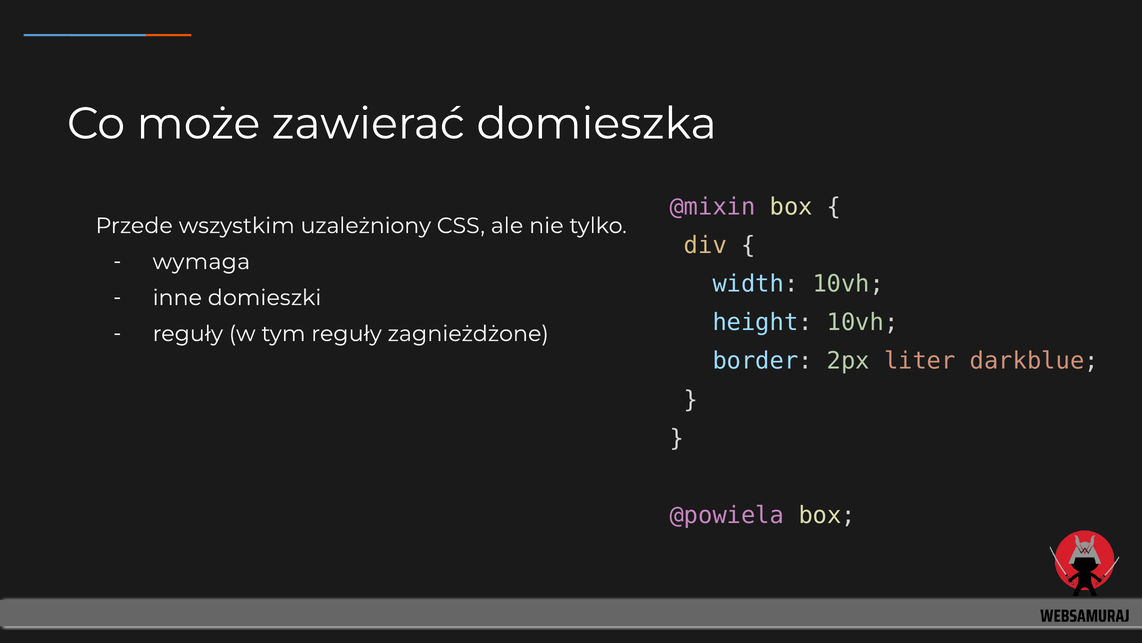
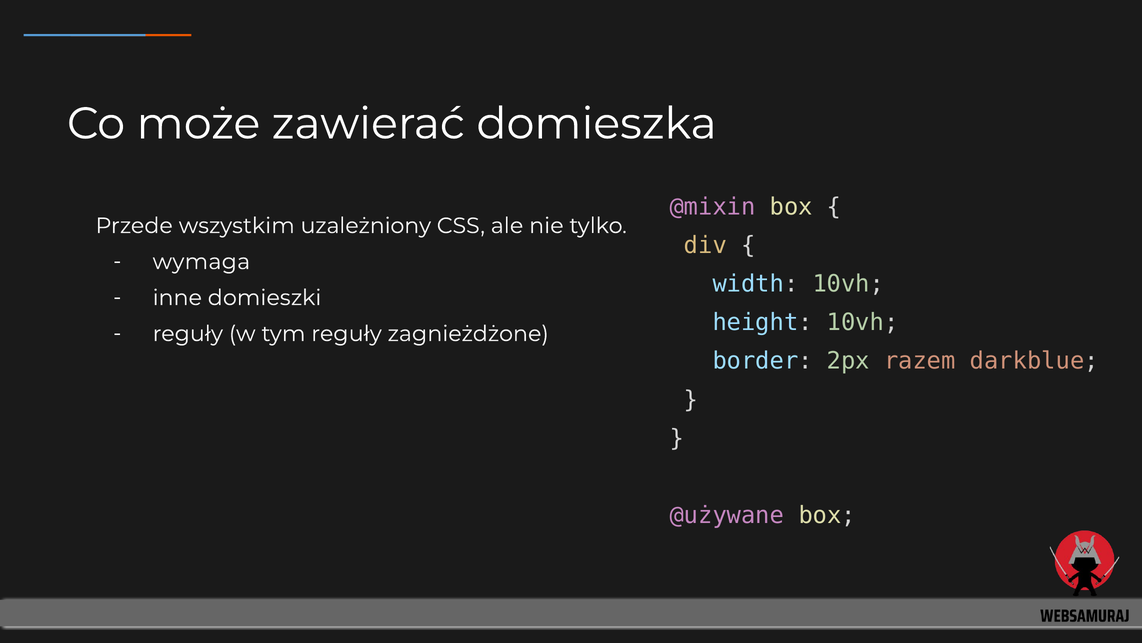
liter: liter -> razem (920, 361)
@powiela: @powiela -> @używane (727, 515)
